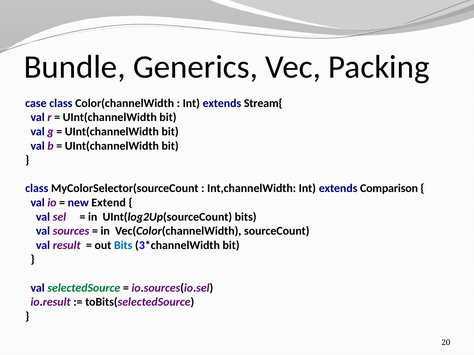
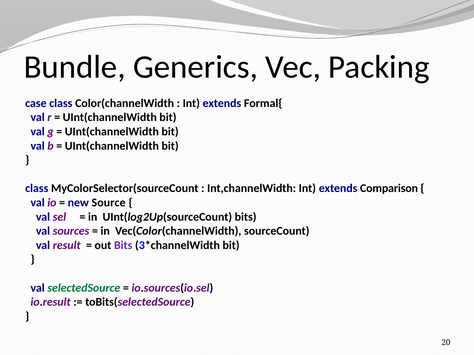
Stream{: Stream{ -> Formal{ (263, 103)
Extend: Extend -> Source (109, 203)
Bits colour: blue -> purple (123, 246)
